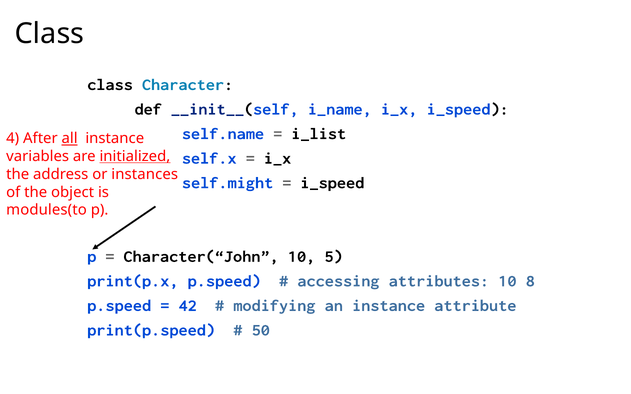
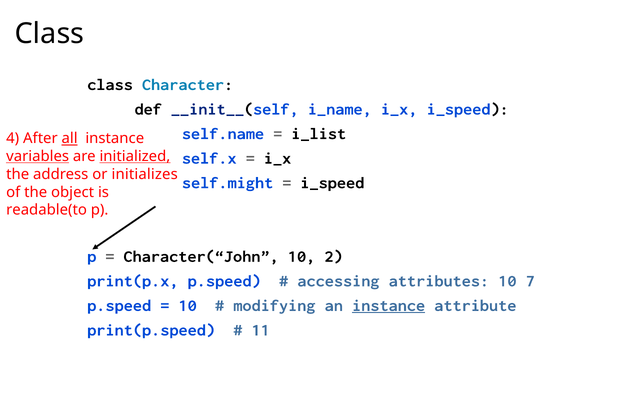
variables underline: none -> present (38, 157)
instances: instances -> initializes (145, 174)
modules(to: modules(to -> readable(to (47, 210)
5: 5 -> 2 (334, 257)
8: 8 -> 7 (530, 281)
42: 42 -> 10 (188, 306)
instance underline: none -> present (389, 306)
50: 50 -> 11 (261, 330)
